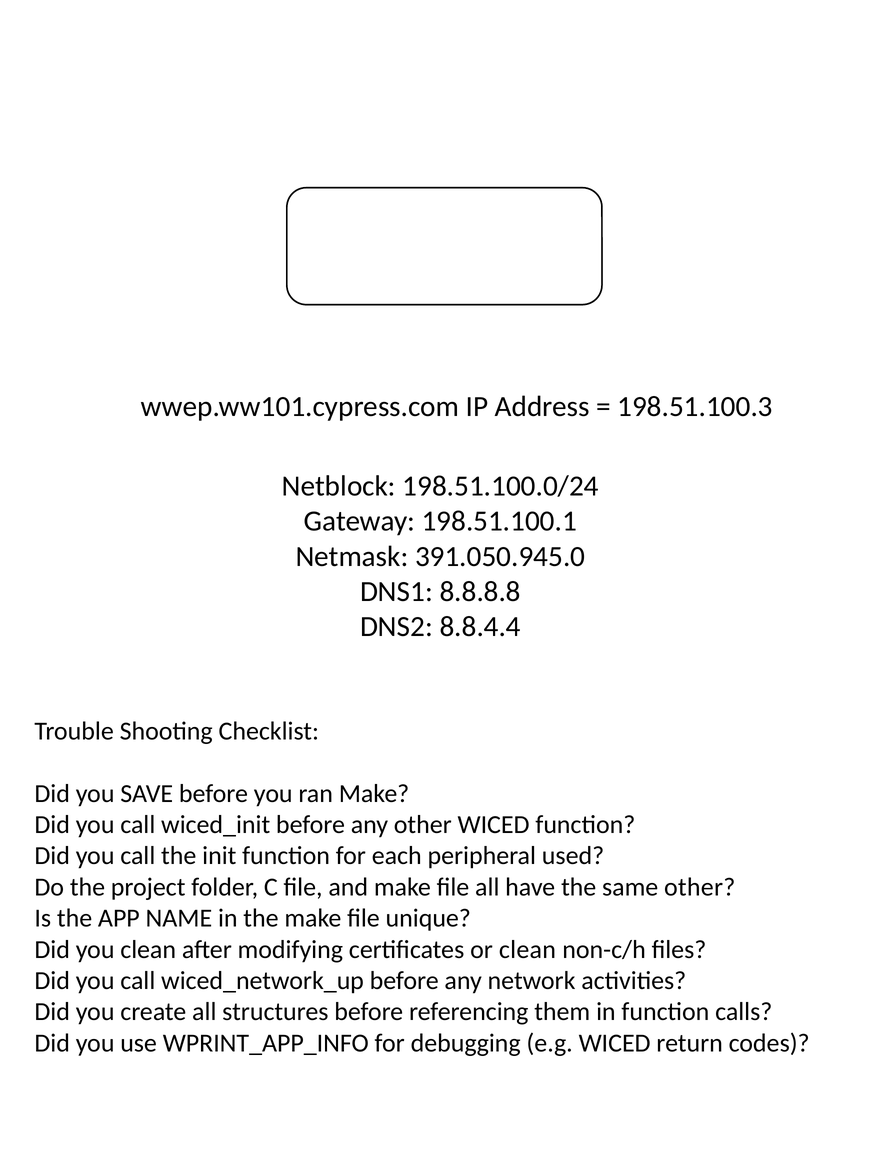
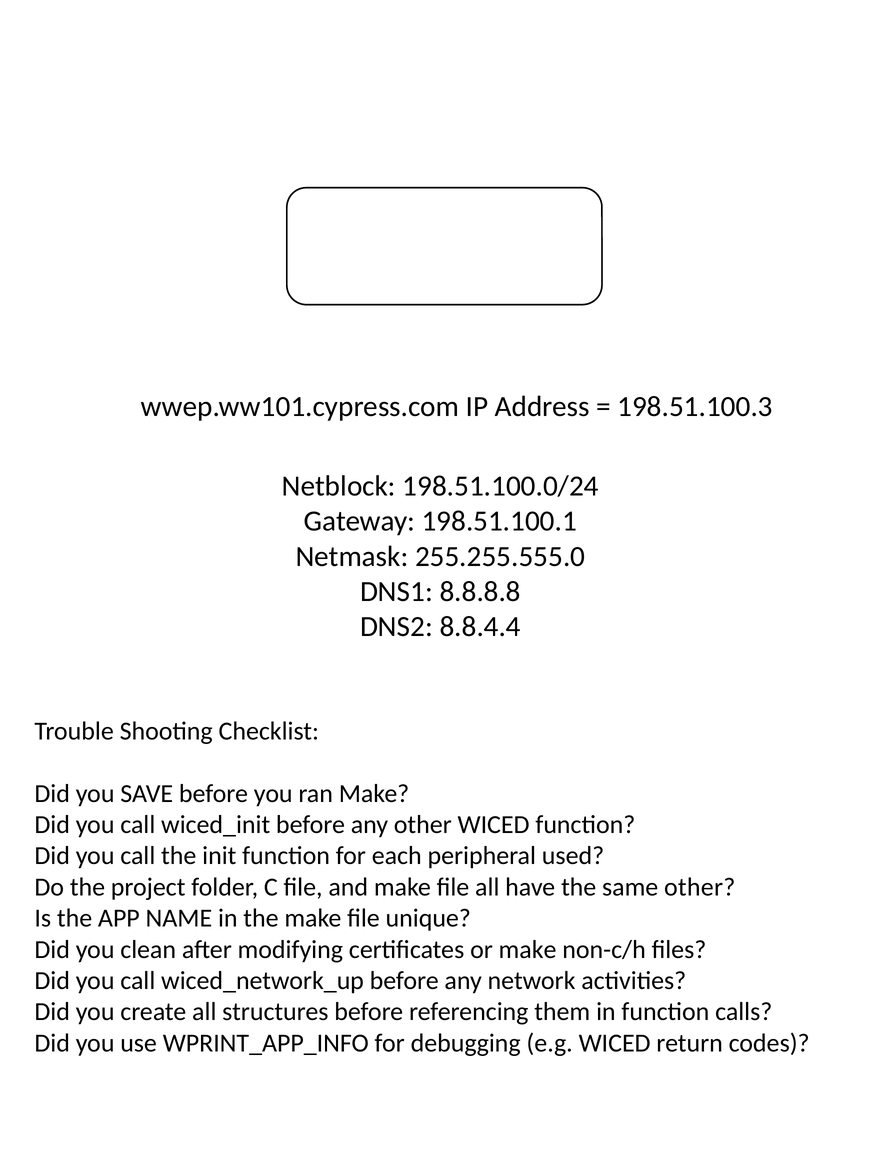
391.050.945.0: 391.050.945.0 -> 255.255.555.0 (500, 557)
or clean: clean -> make (528, 950)
